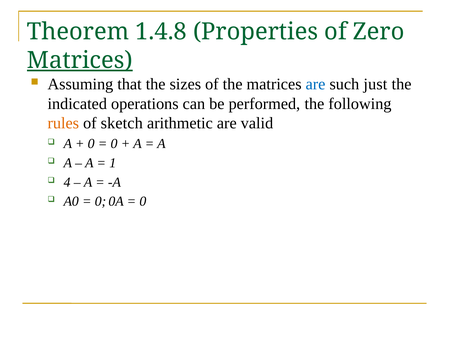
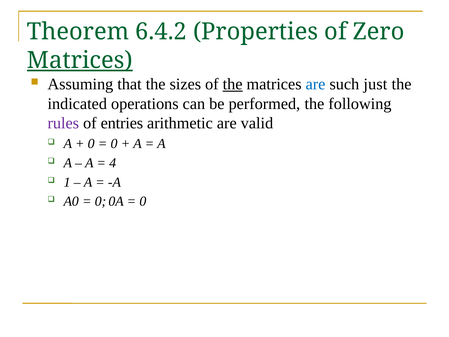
1.4.8: 1.4.8 -> 6.4.2 (161, 32)
the underline: none -> present (233, 84)
rules colour: orange -> purple (63, 123)
sketch: sketch -> entries (122, 123)
1: 1 -> 4 (113, 163)
4: 4 -> 1 (67, 182)
